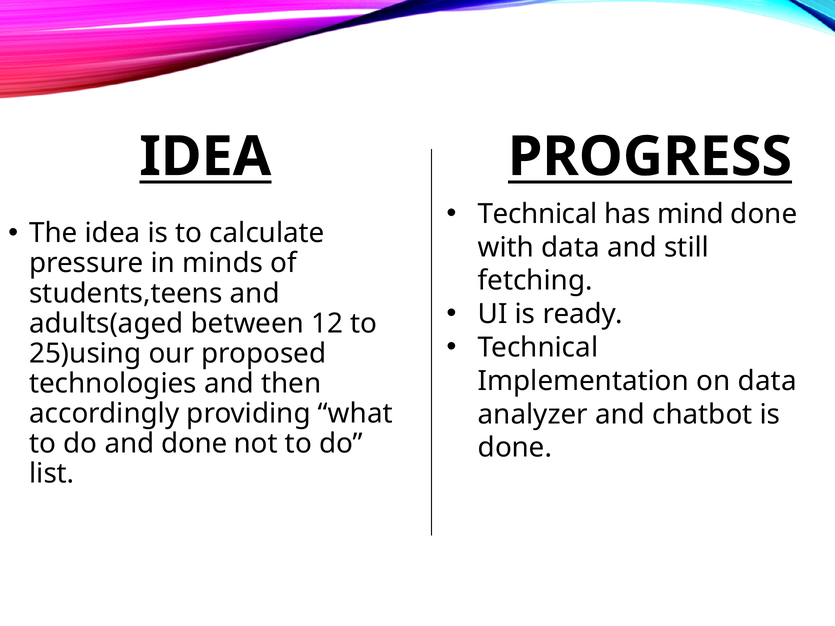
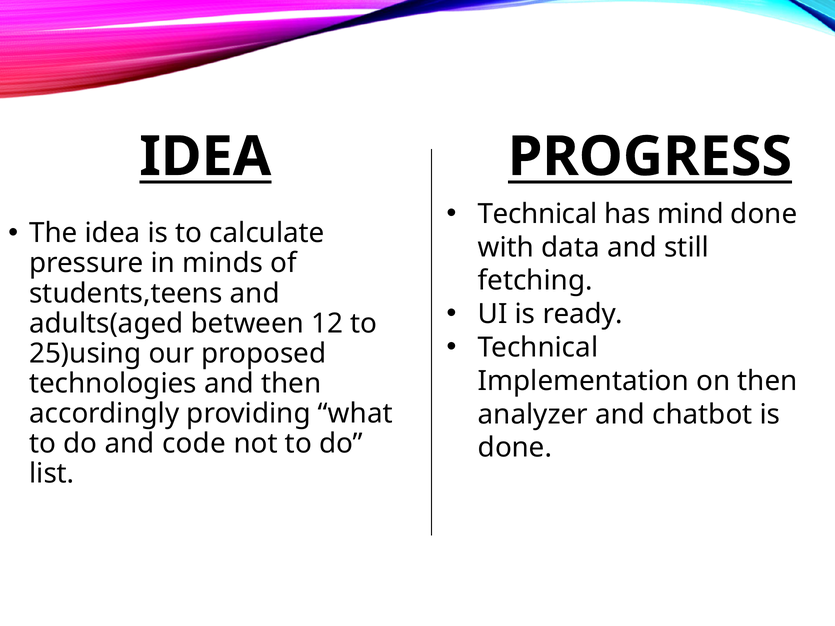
on data: data -> then (767, 381)
and done: done -> code (194, 444)
